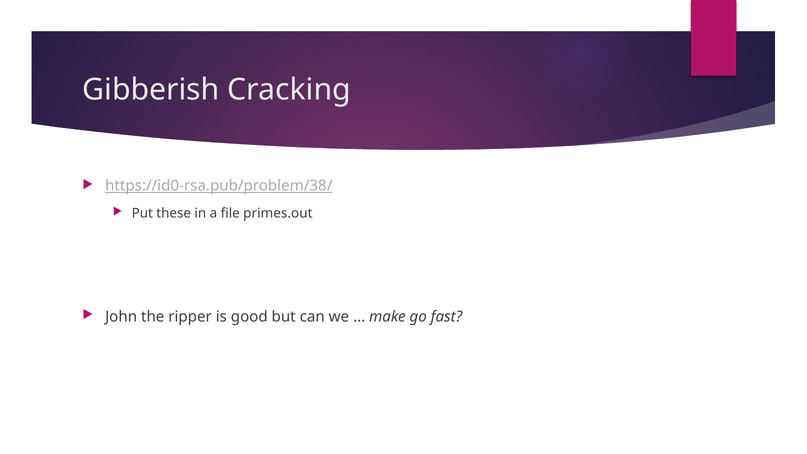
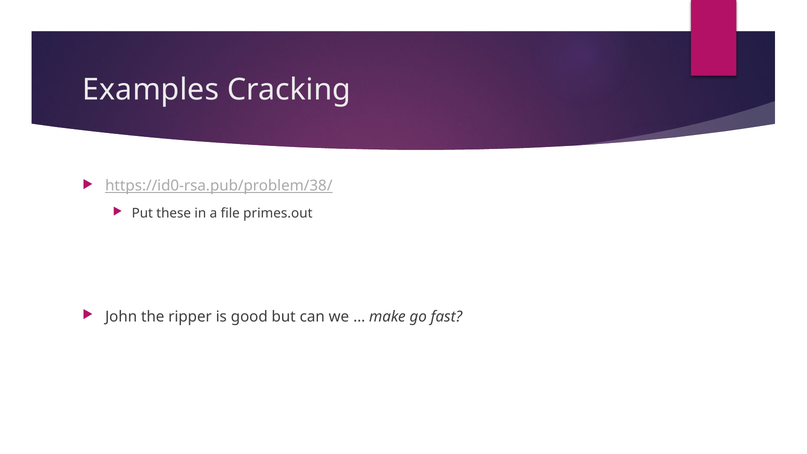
Gibberish: Gibberish -> Examples (151, 90)
